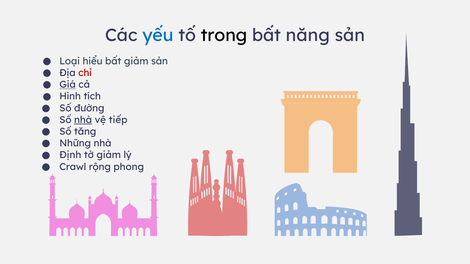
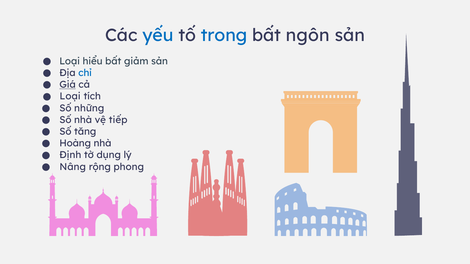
trong colour: black -> blue (224, 35)
năng: năng -> ngôn (308, 35)
chỉ colour: red -> blue (85, 73)
Hình: Hình -> Loại (70, 97)
đường: đường -> những (89, 108)
nhà underline: present -> none (83, 120)
Những: Những -> Hoàng (75, 144)
tờ giảm: giảm -> dụng (109, 155)
Crawl: Crawl -> Nâng (73, 167)
